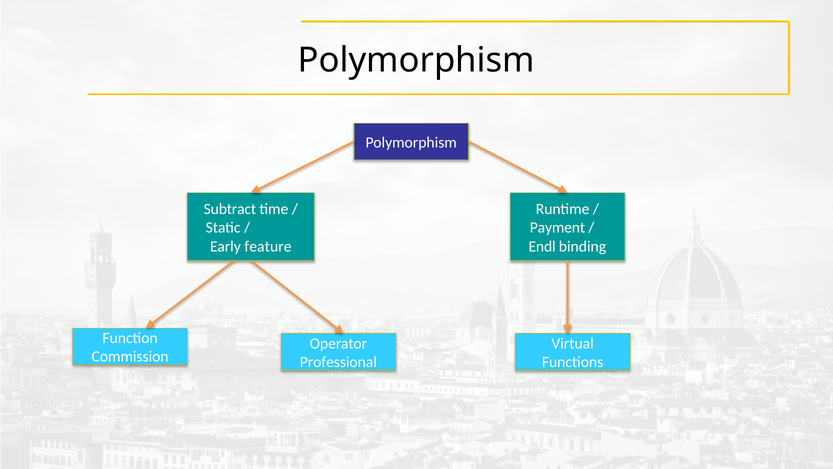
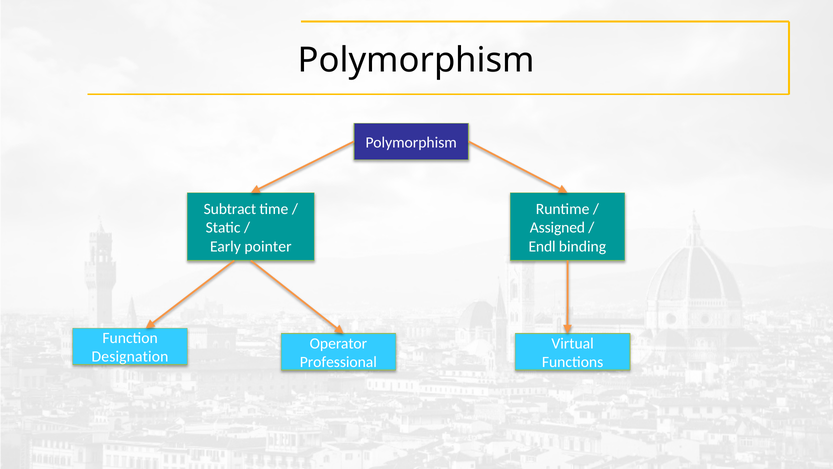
Payment: Payment -> Assigned (557, 228)
feature: feature -> pointer (268, 246)
Commission: Commission -> Designation (130, 356)
